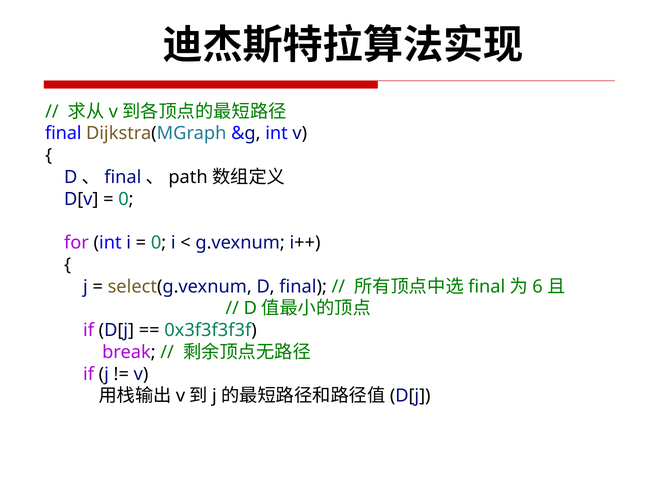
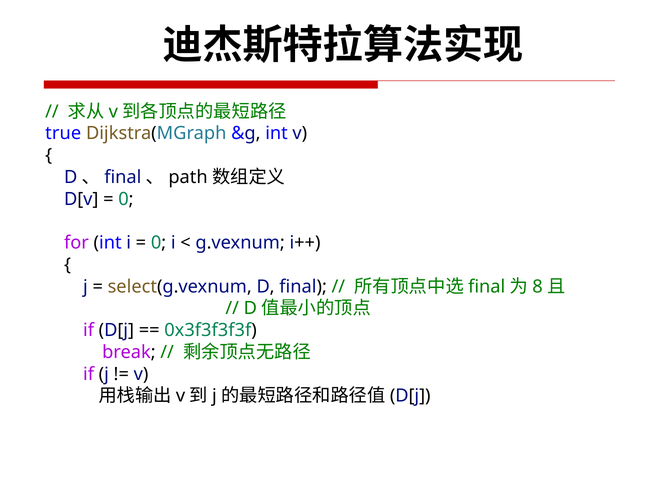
final: final -> true (63, 133)
6: 6 -> 8 (538, 287)
